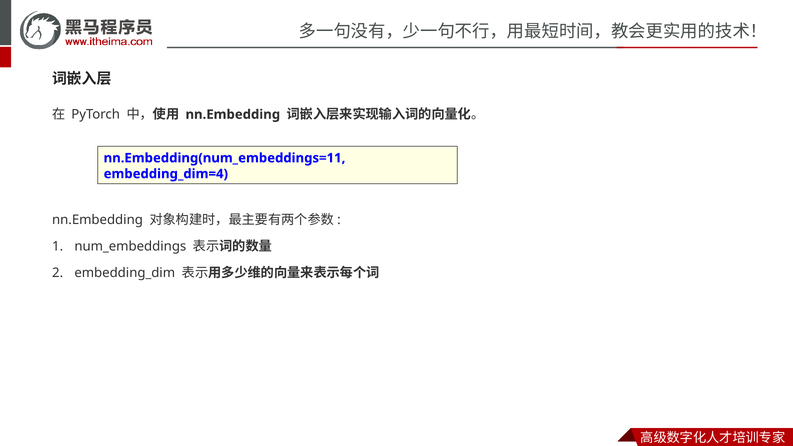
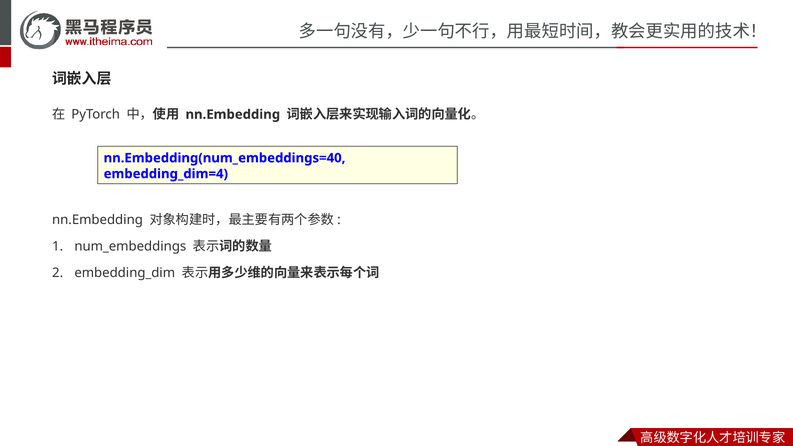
nn.Embedding(num_embeddings=11: nn.Embedding(num_embeddings=11 -> nn.Embedding(num_embeddings=40 (225, 158)
